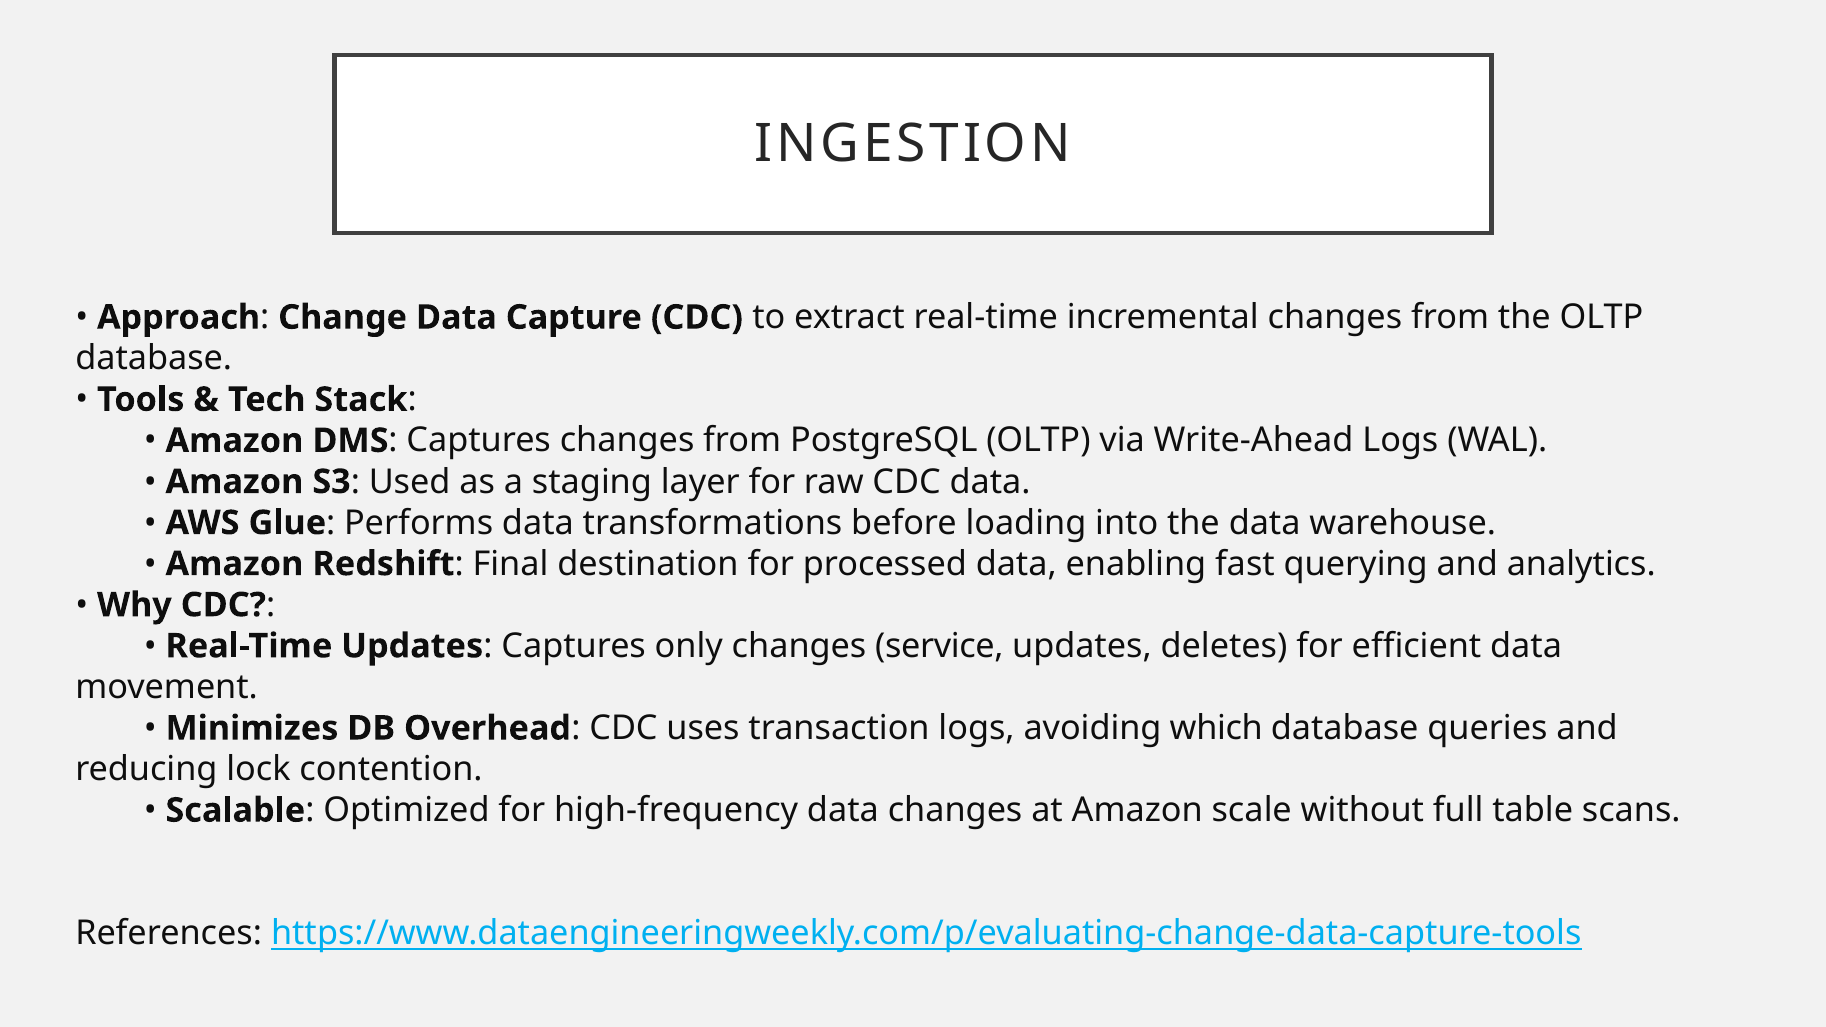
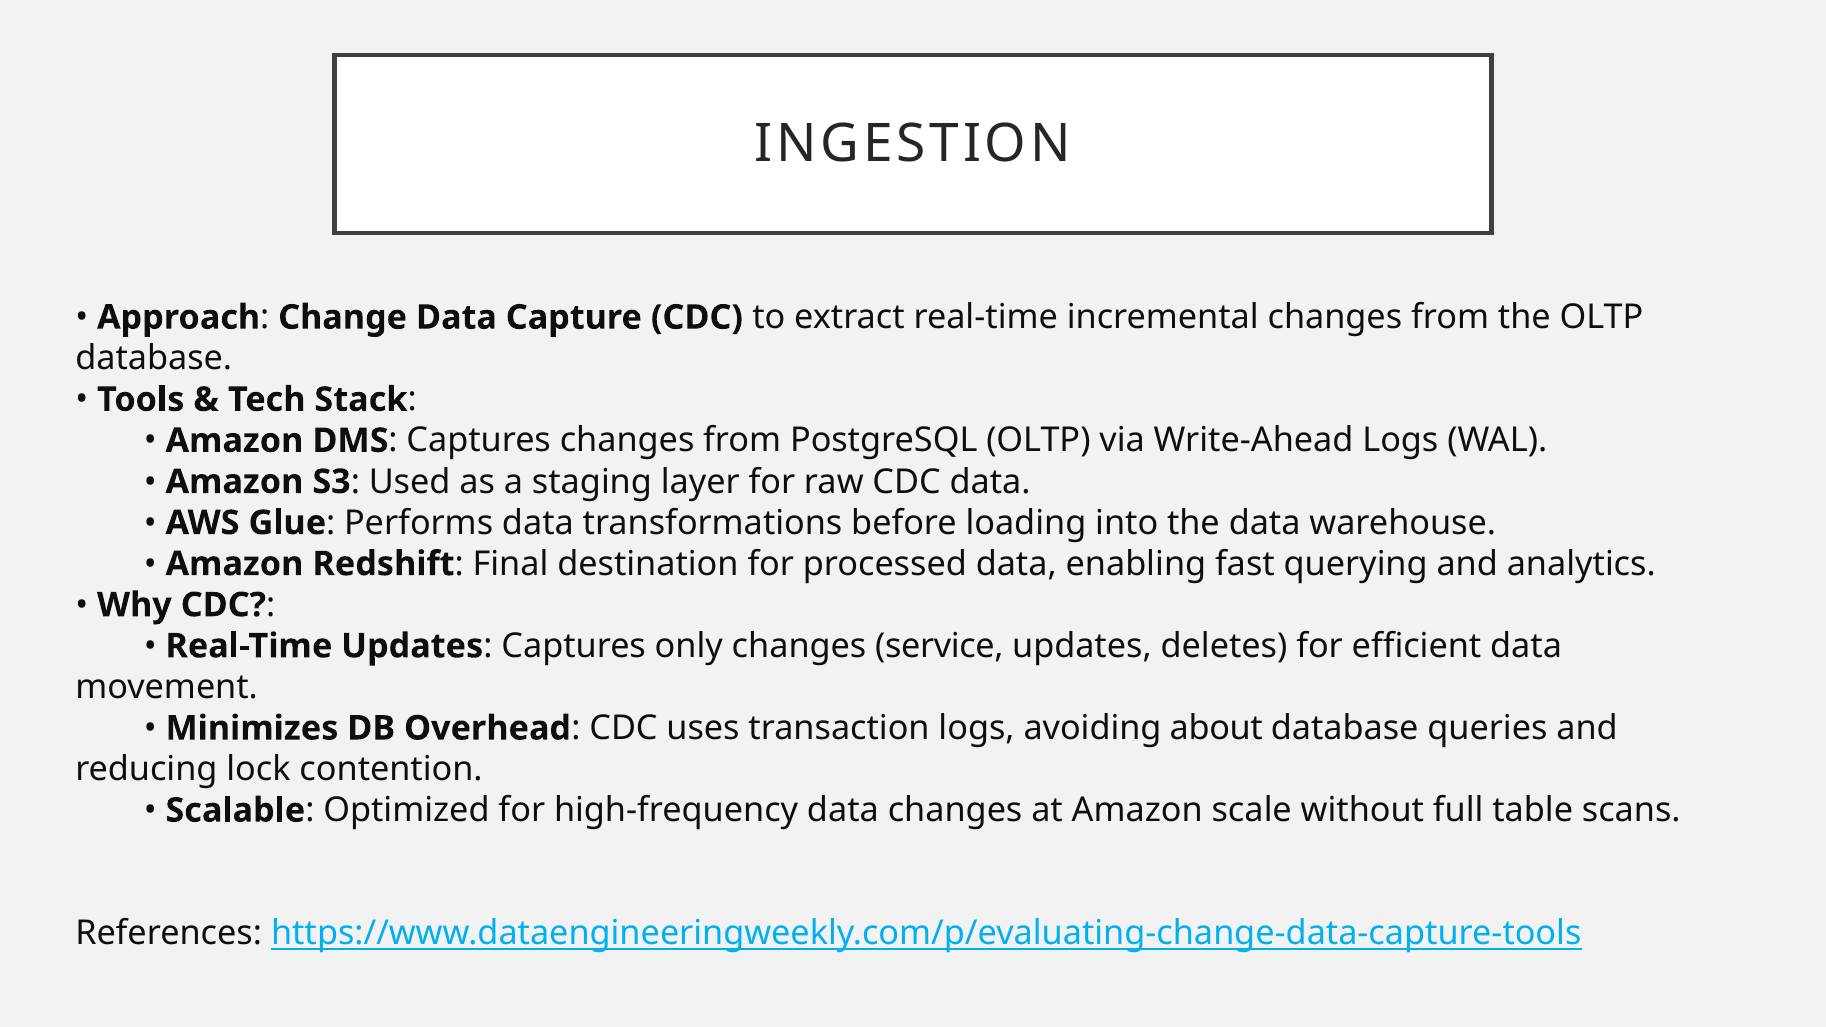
which: which -> about (1216, 728)
